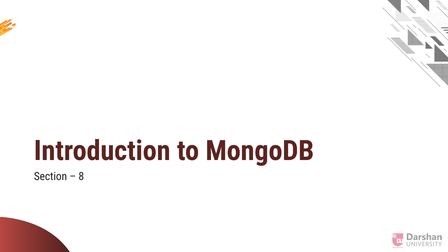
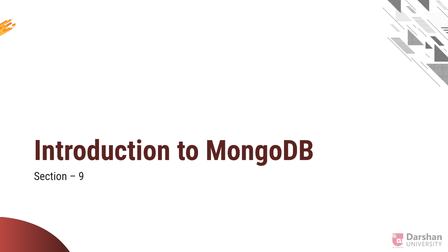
8: 8 -> 9 (81, 176)
